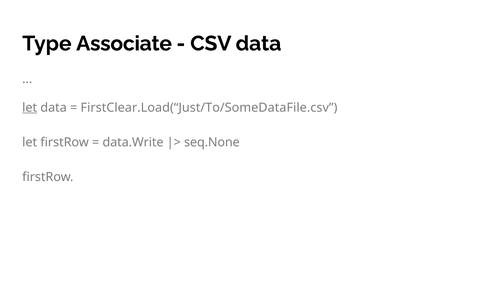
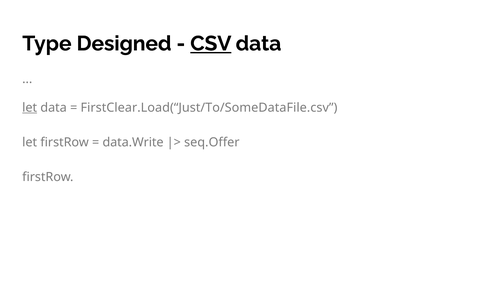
Associate: Associate -> Designed (124, 44)
CSV underline: none -> present (211, 44)
seq.None: seq.None -> seq.Offer (212, 143)
